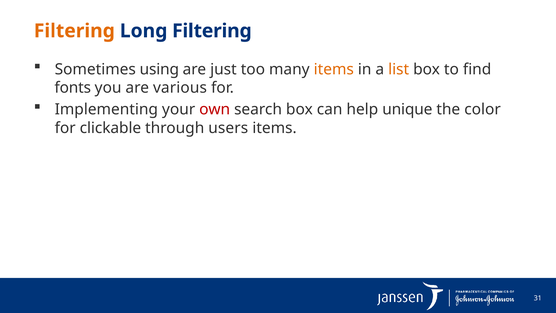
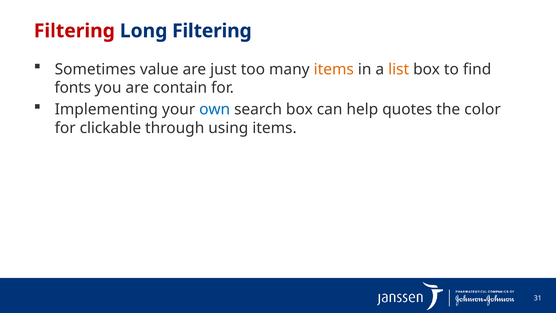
Filtering colour: orange -> red (74, 31)
using: using -> value (159, 69)
various: various -> contain (180, 88)
own colour: red -> blue (215, 109)
unique: unique -> quotes (407, 109)
users: users -> using (228, 128)
